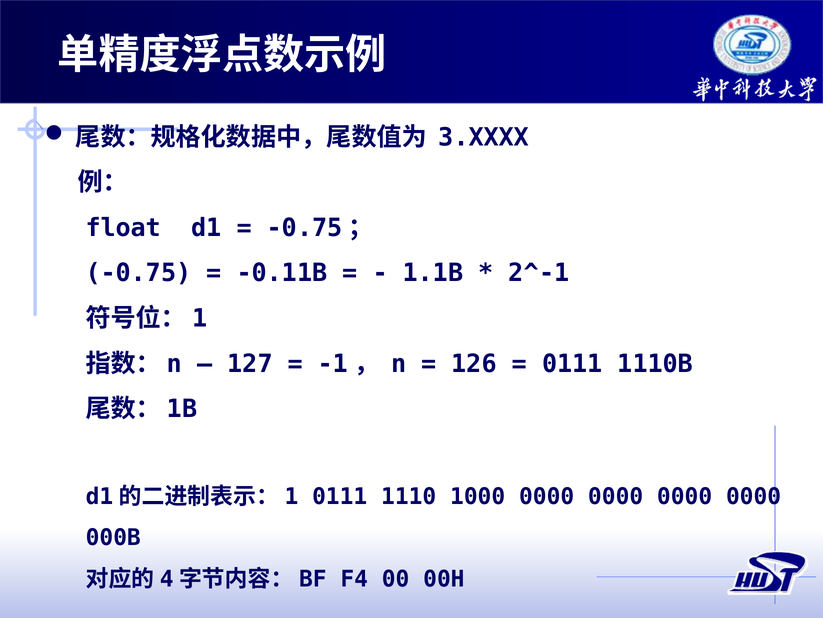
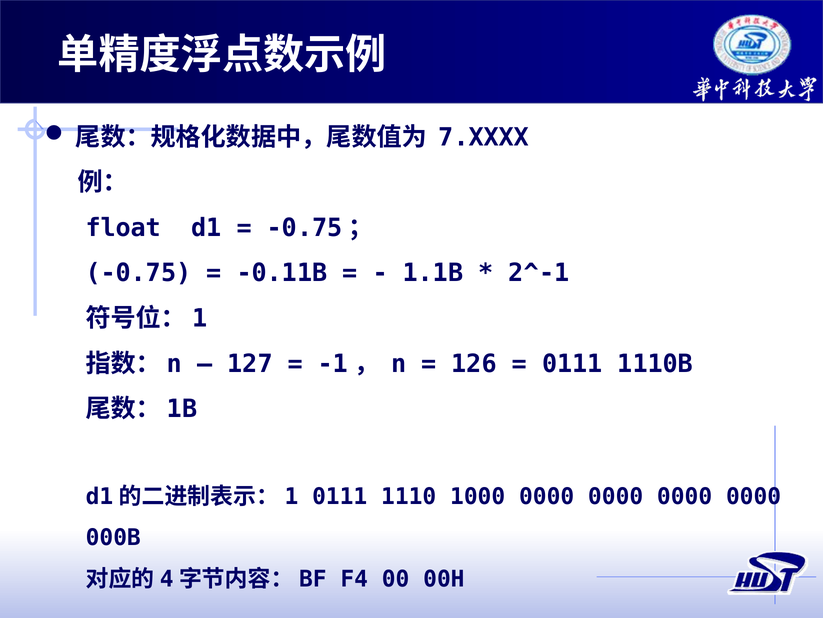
3.XXXX: 3.XXXX -> 7.XXXX (484, 137)
